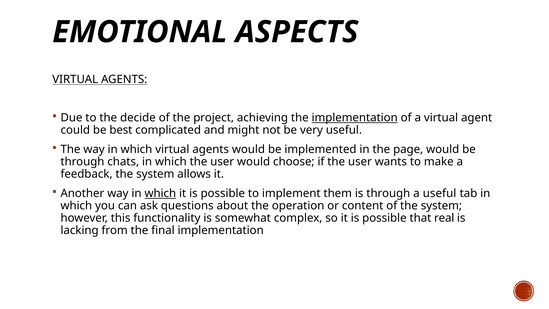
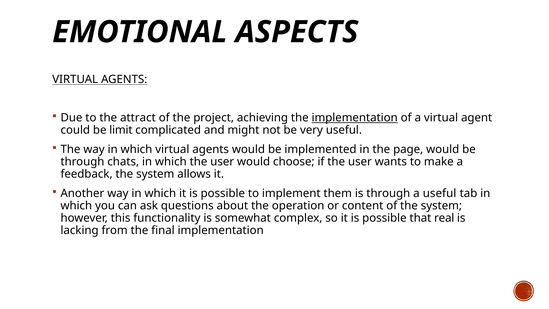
decide: decide -> attract (138, 118)
best: best -> limit (121, 130)
which underline: present -> none (160, 193)
